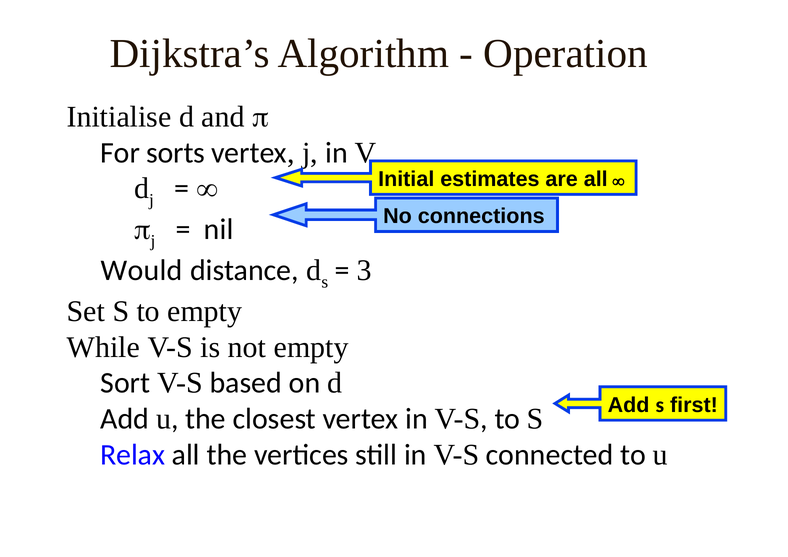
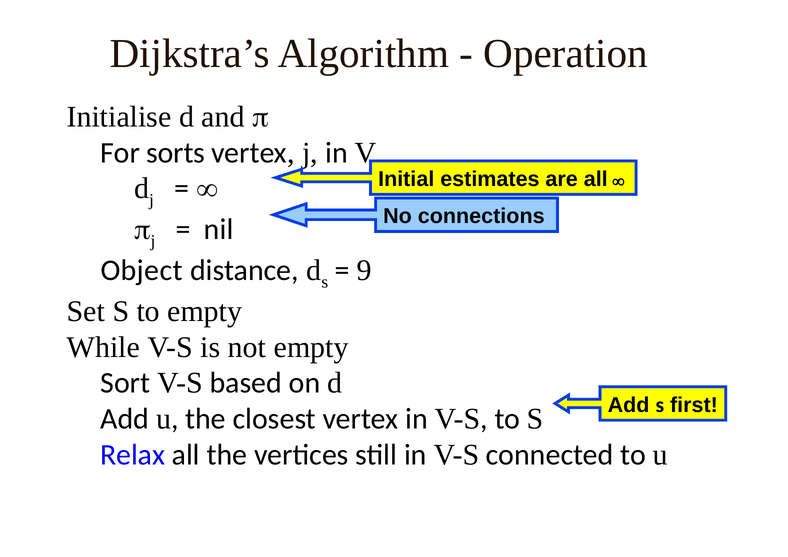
Would: Would -> Object (142, 270)
3: 3 -> 9 (364, 270)
